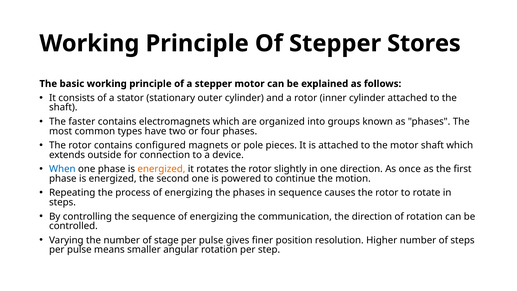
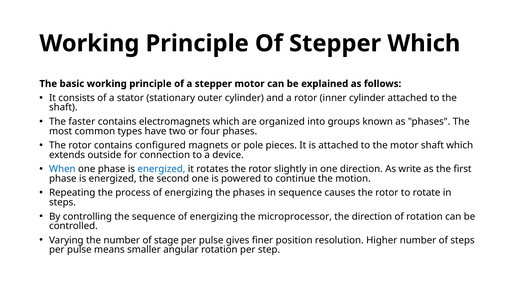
Stepper Stores: Stores -> Which (424, 43)
energized colour: orange -> blue (161, 169)
once: once -> write (410, 169)
communication: communication -> microprocessor (295, 216)
